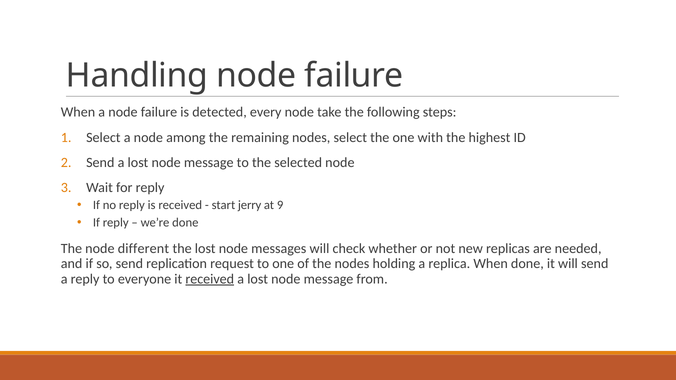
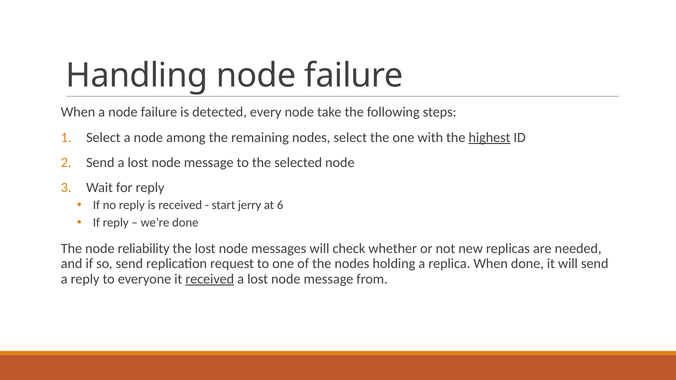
highest underline: none -> present (489, 138)
9: 9 -> 6 (280, 205)
different: different -> reliability (144, 249)
